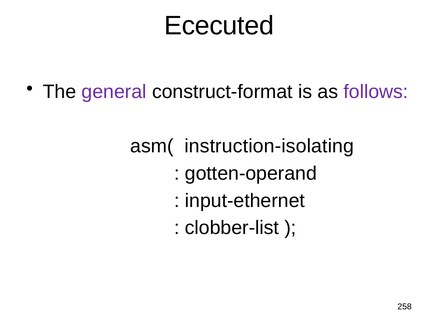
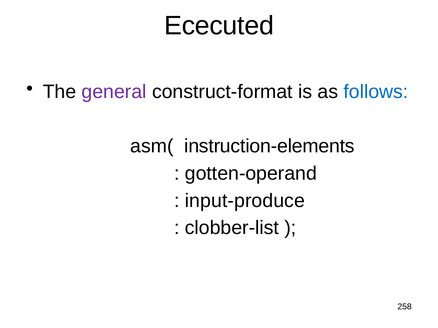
follows colour: purple -> blue (376, 92)
instruction-isolating: instruction-isolating -> instruction-elements (269, 146)
input-ethernet: input-ethernet -> input-produce (245, 201)
